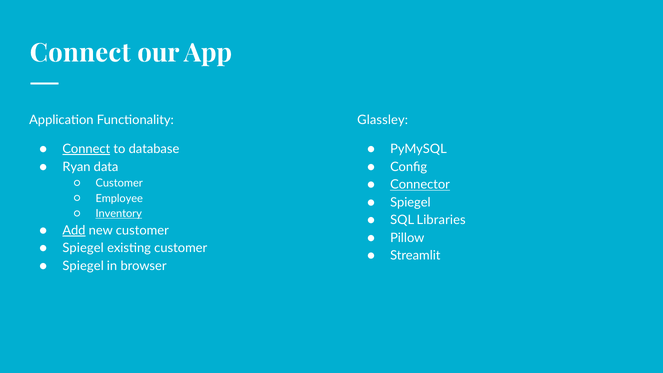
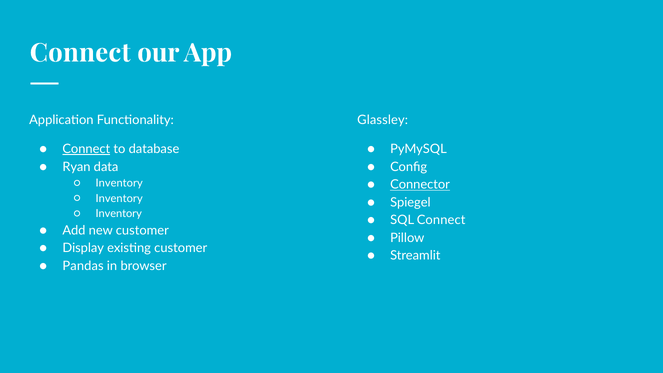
Customer: Customer -> Inventory (119, 183)
Employee: Employee -> Inventory (119, 198)
Inventory underline: present -> none (119, 214)
SQL Libraries: Libraries -> Connect (441, 220)
Add underline: present -> none (74, 230)
Spiegel: Spiegel -> Display (83, 248)
Spiegel: Spiegel -> Pandas (83, 266)
